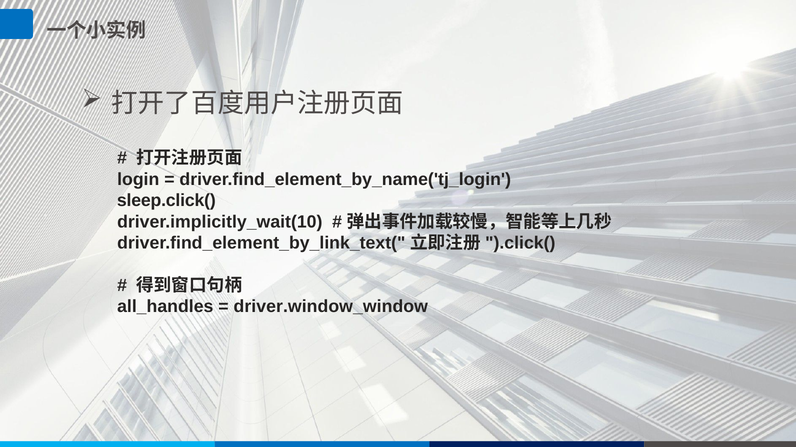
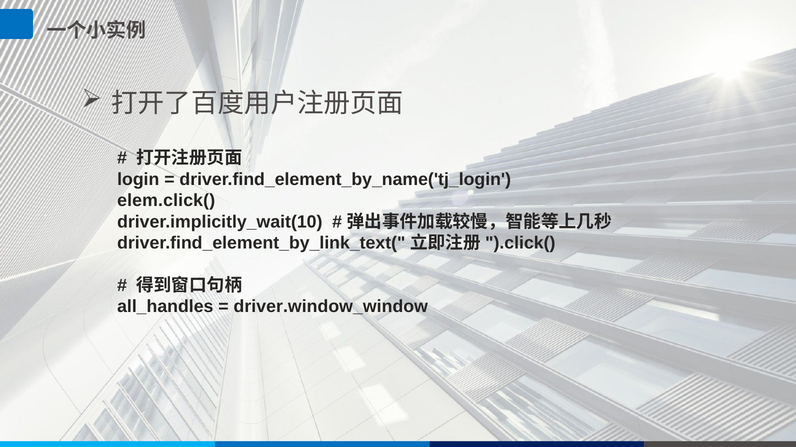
sleep.click(: sleep.click( -> elem.click( (166, 201)
